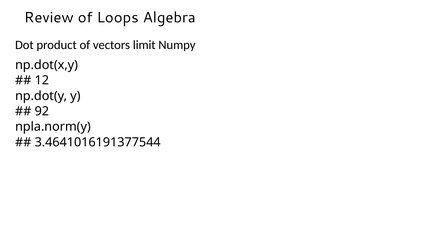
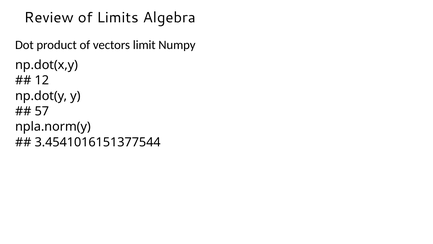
Loops: Loops -> Limits (118, 17)
92: 92 -> 57 (42, 111)
3.4641016191377544: 3.4641016191377544 -> 3.4541016151377544 (98, 142)
